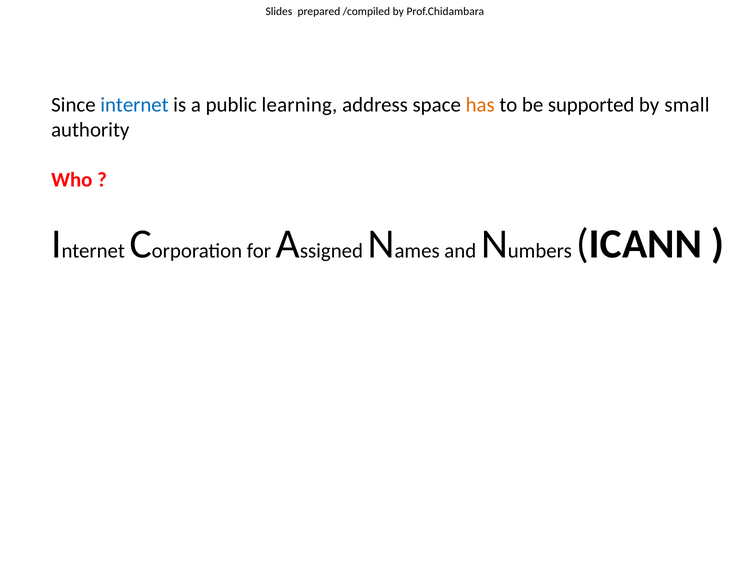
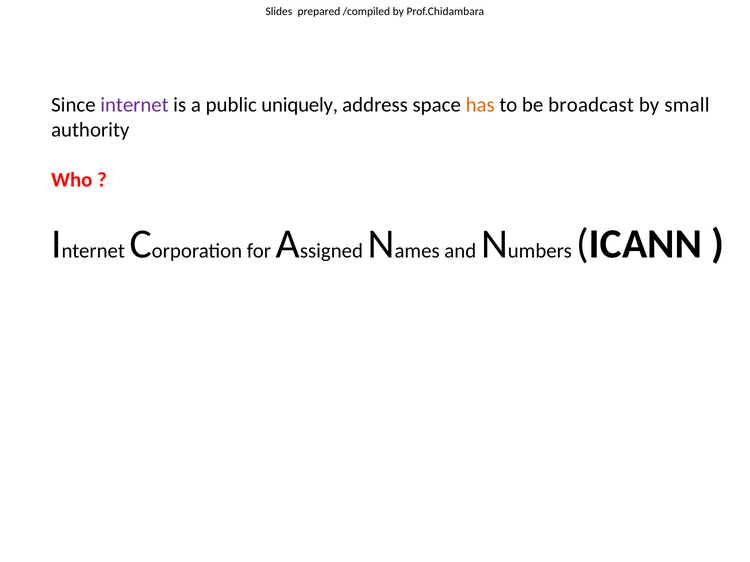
internet colour: blue -> purple (134, 105)
learning: learning -> uniquely (300, 105)
supported: supported -> broadcast (591, 105)
